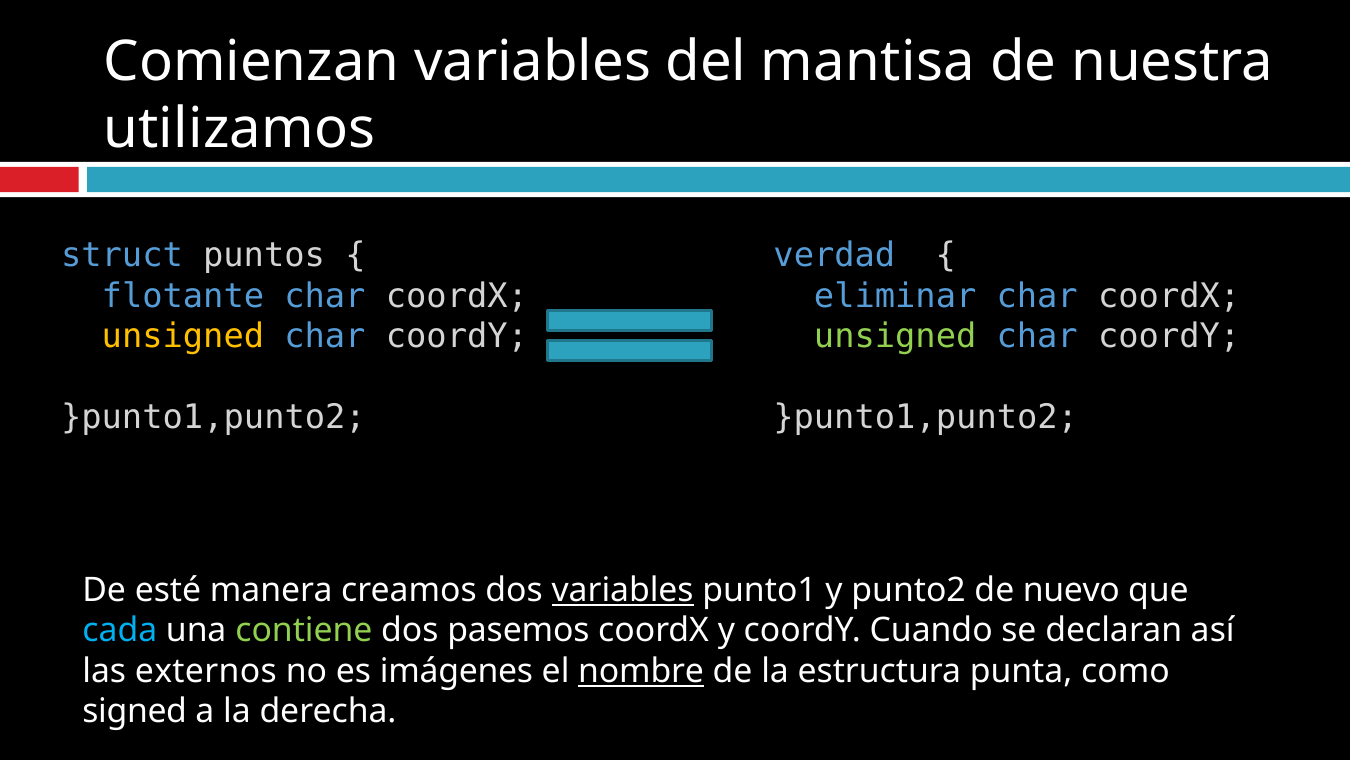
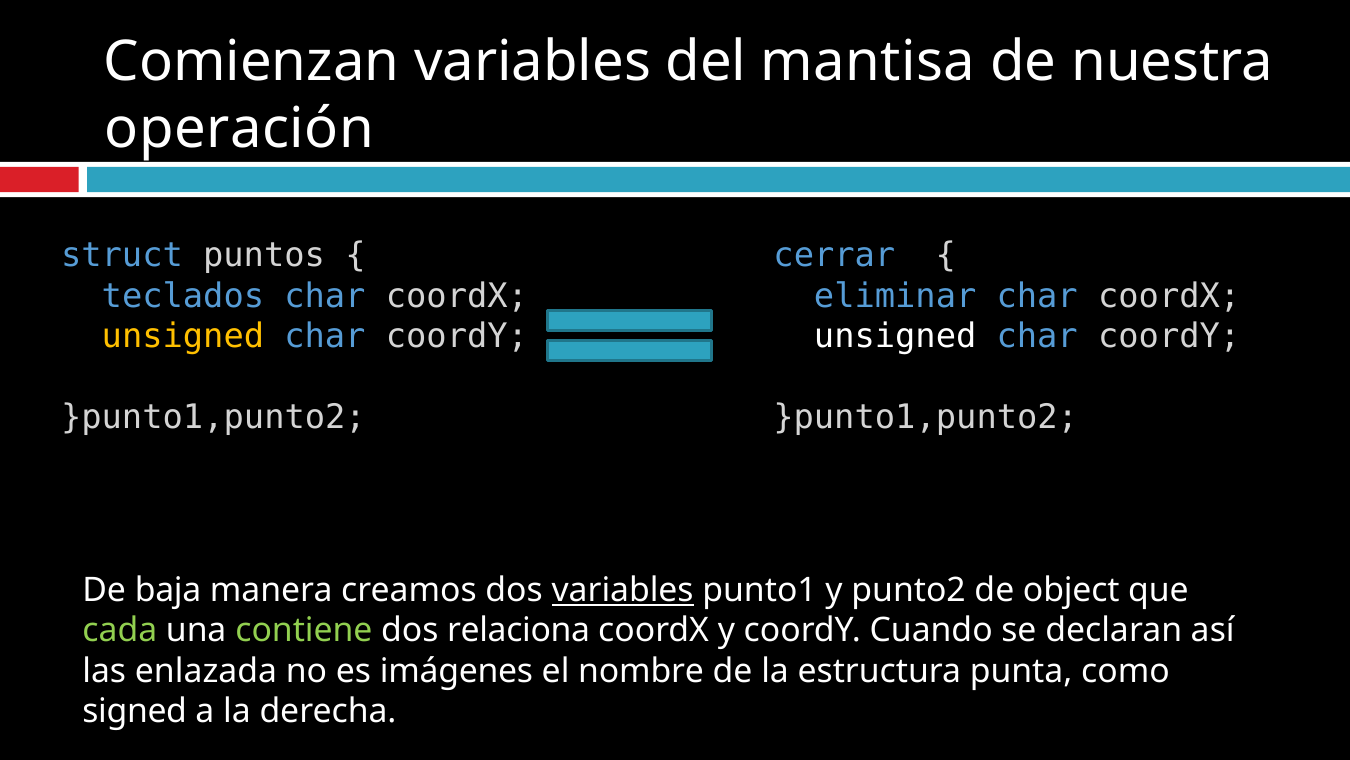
utilizamos: utilizamos -> operación (239, 129)
verdad: verdad -> cerrar (834, 255)
flotante: flotante -> teclados (183, 296)
unsigned colour: light green -> white (895, 336)
esté: esté -> baja (168, 590)
nuevo: nuevo -> object (1071, 590)
cada colour: light blue -> light green (120, 630)
pasemos: pasemos -> relaciona (519, 630)
externos: externos -> enlazada (206, 671)
nombre underline: present -> none (641, 671)
